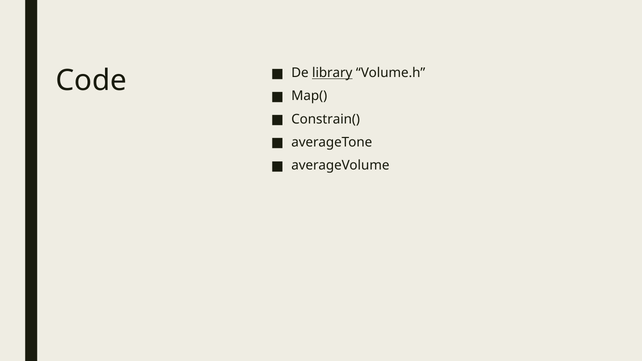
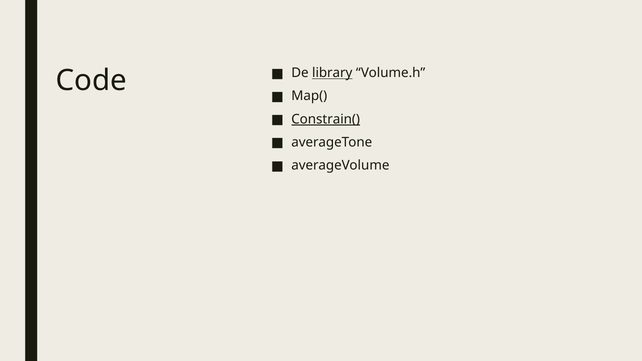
Constrain( underline: none -> present (326, 119)
